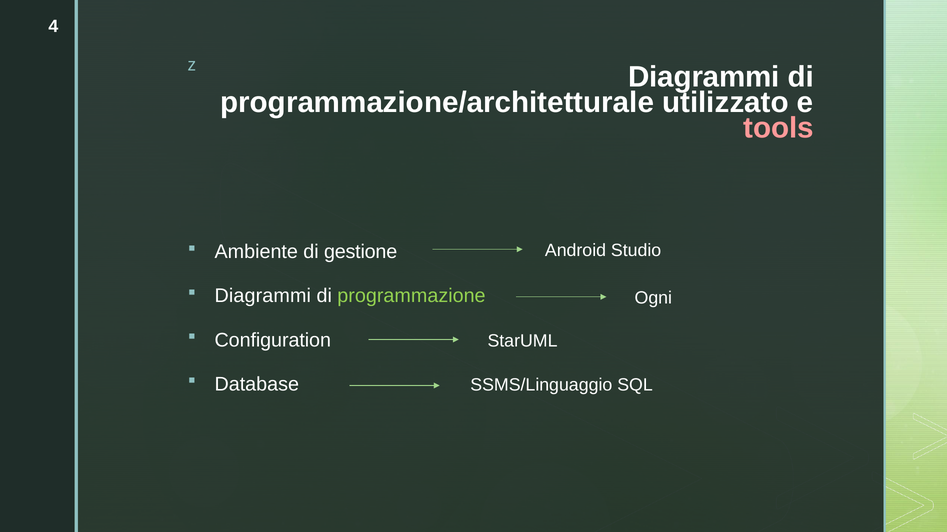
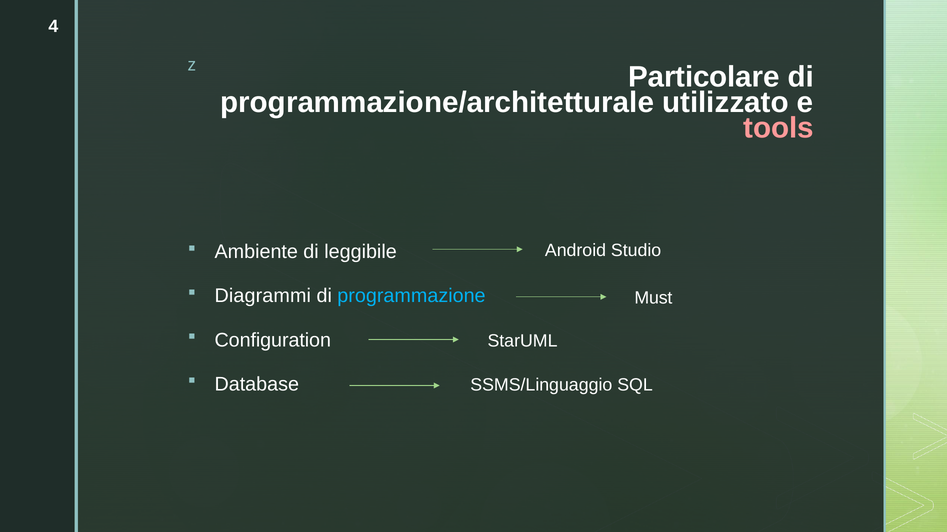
Diagrammi: Diagrammi -> Particolare (704, 77)
gestione: gestione -> leggibile (361, 252)
programmazione colour: light green -> light blue (411, 296)
Ogni: Ogni -> Must (653, 298)
